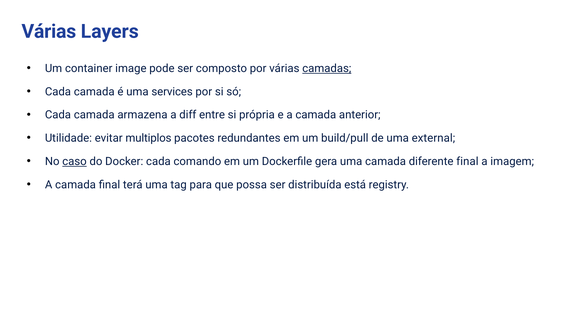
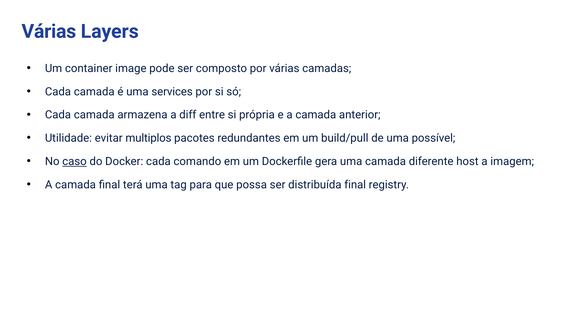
camadas underline: present -> none (327, 68)
external: external -> possível (433, 138)
diferente final: final -> host (467, 162)
distribuída está: está -> final (355, 185)
